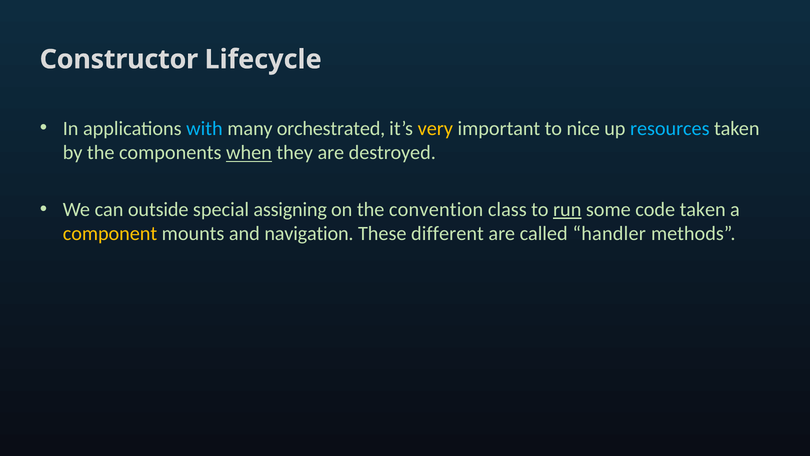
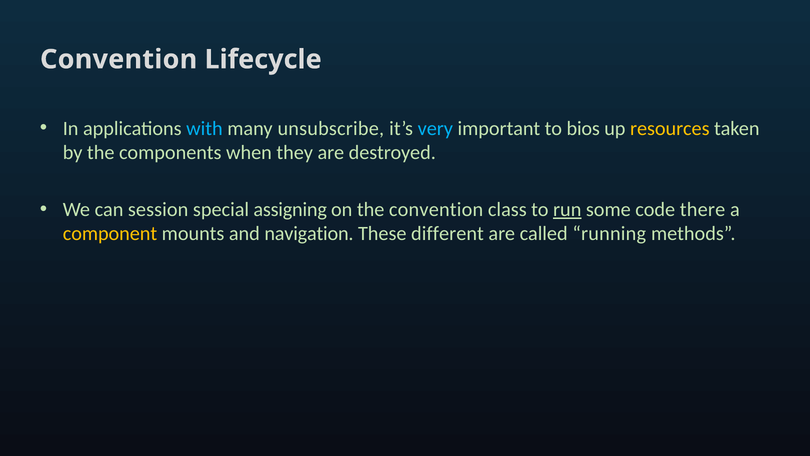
Constructor: Constructor -> Convention (119, 59)
orchestrated: orchestrated -> unsubscribe (331, 128)
very colour: yellow -> light blue (435, 128)
nice: nice -> bios (583, 128)
resources colour: light blue -> yellow (670, 128)
when underline: present -> none (249, 153)
outside: outside -> session (158, 209)
code taken: taken -> there (703, 209)
handler: handler -> running (609, 234)
